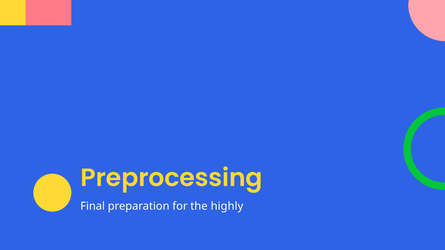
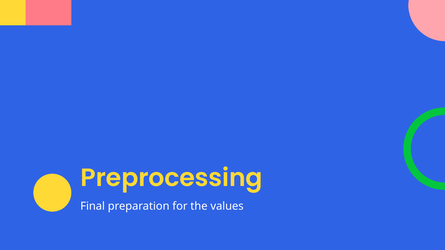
highly: highly -> values (227, 207)
